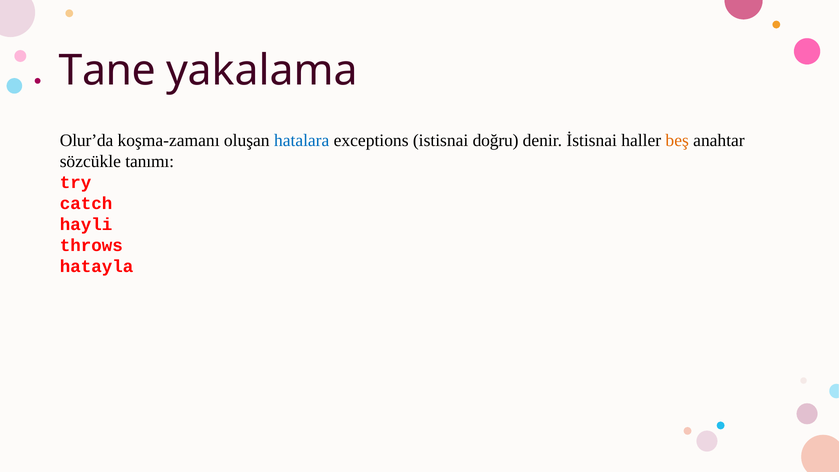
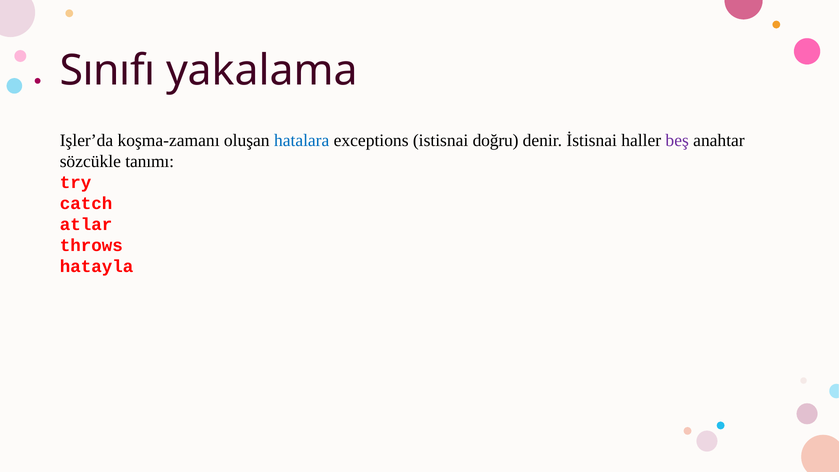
Tane: Tane -> Sınıfı (108, 70)
Olur’da: Olur’da -> Işler’da (86, 140)
beş colour: orange -> purple (677, 140)
hayli: hayli -> atlar (86, 224)
